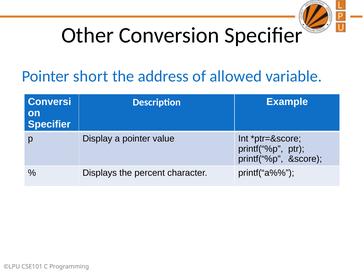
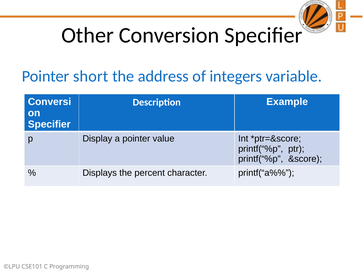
allowed: allowed -> integers (236, 76)
